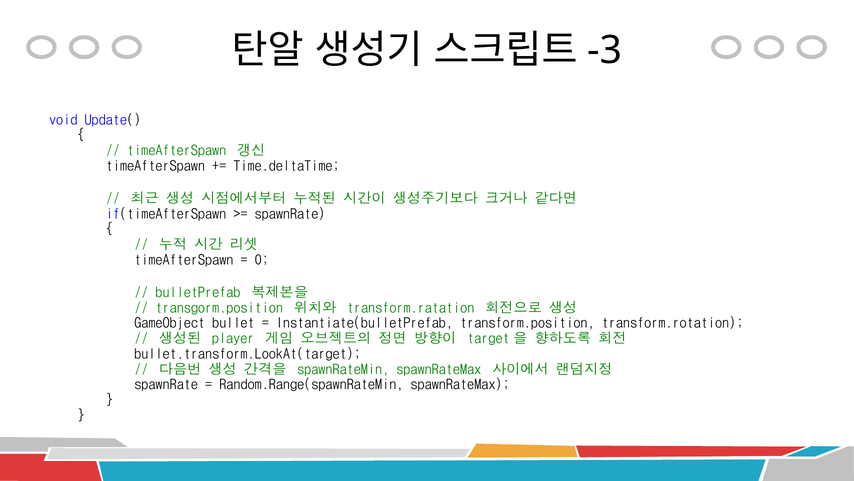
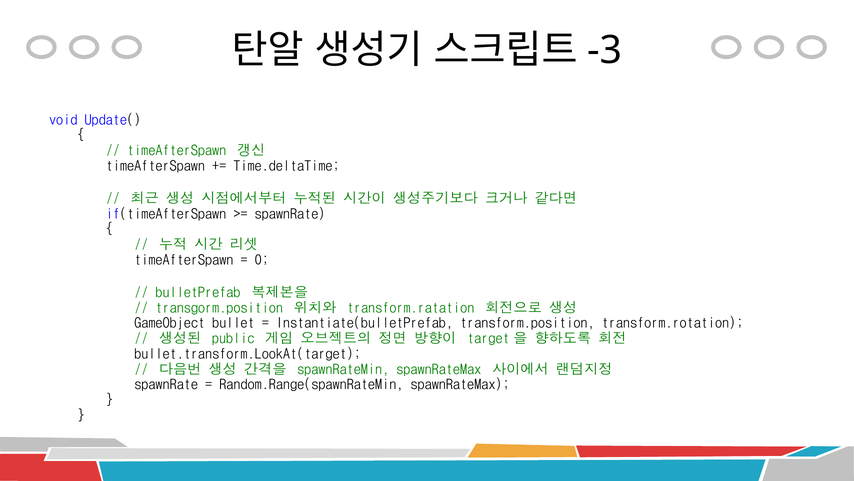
player: player -> public (233, 338)
